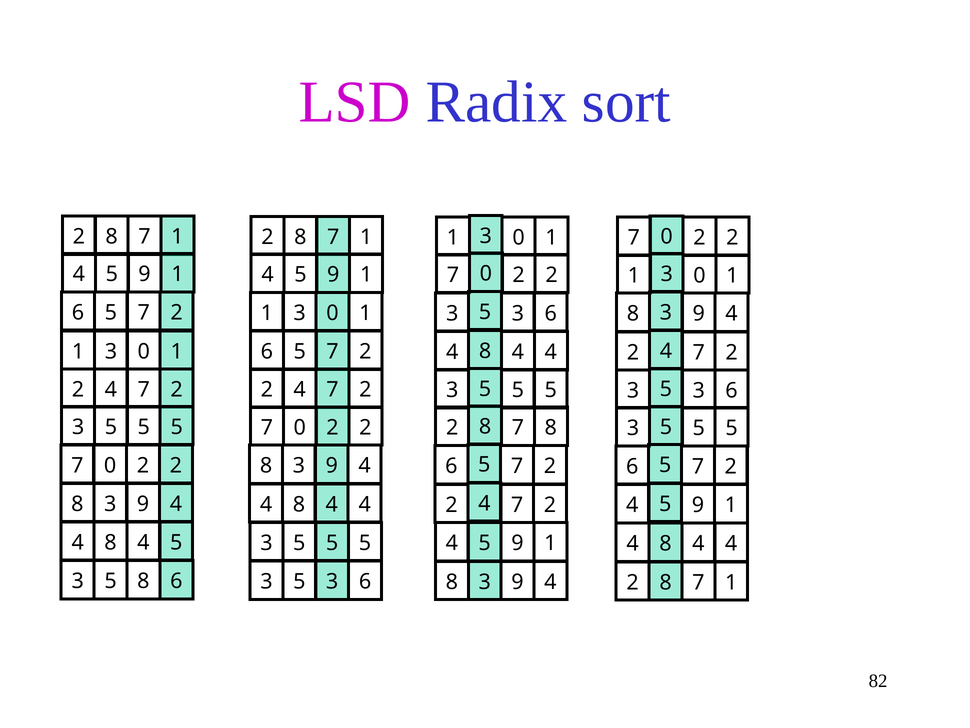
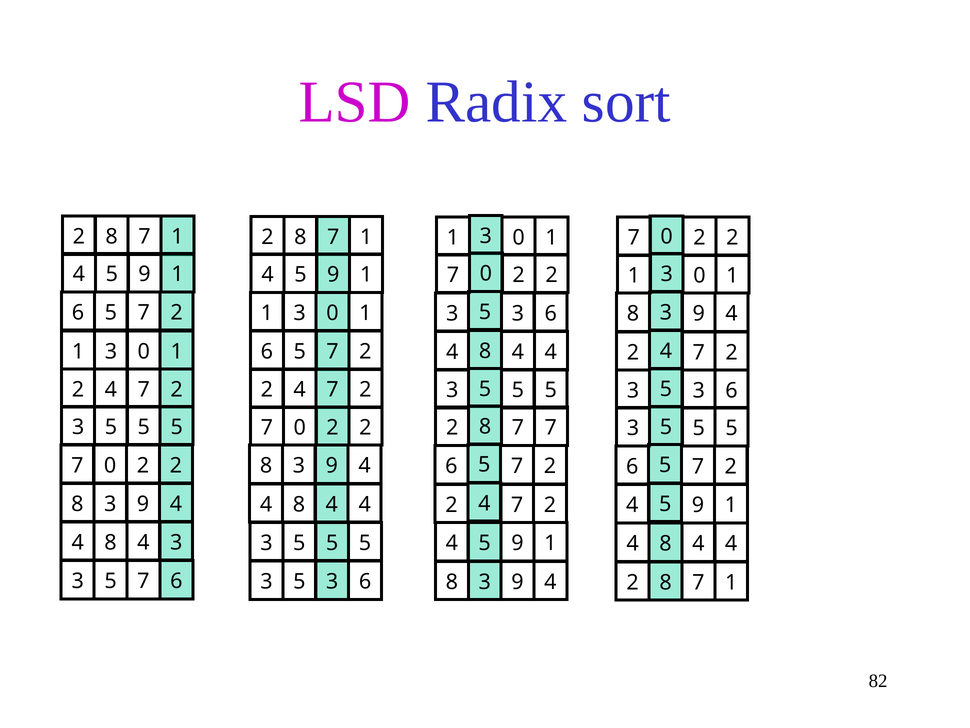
7 8: 8 -> 7 (551, 428)
8 4 5: 5 -> 3 (176, 542)
3 5 8: 8 -> 7 (143, 581)
